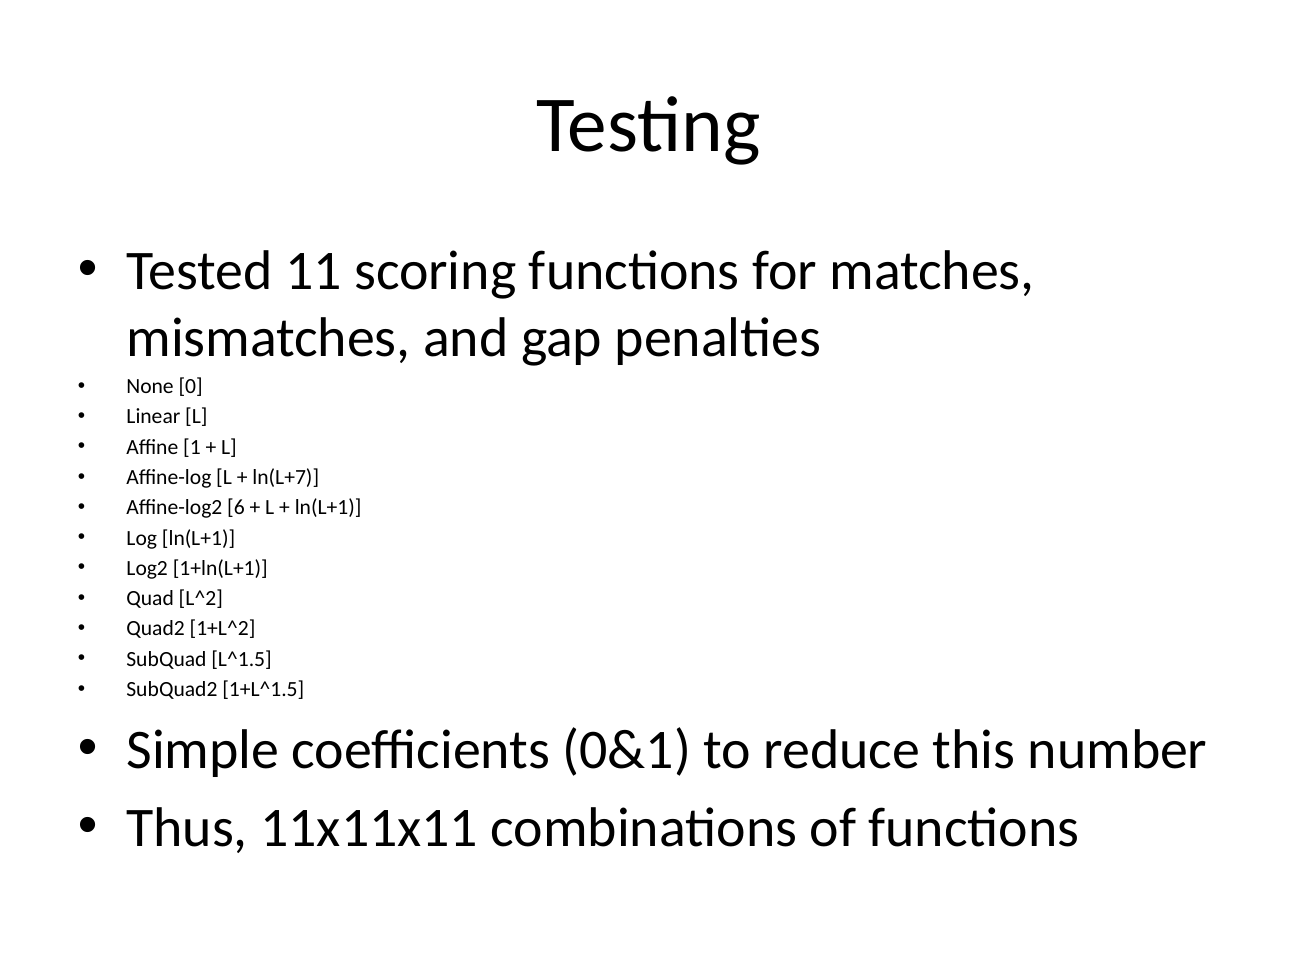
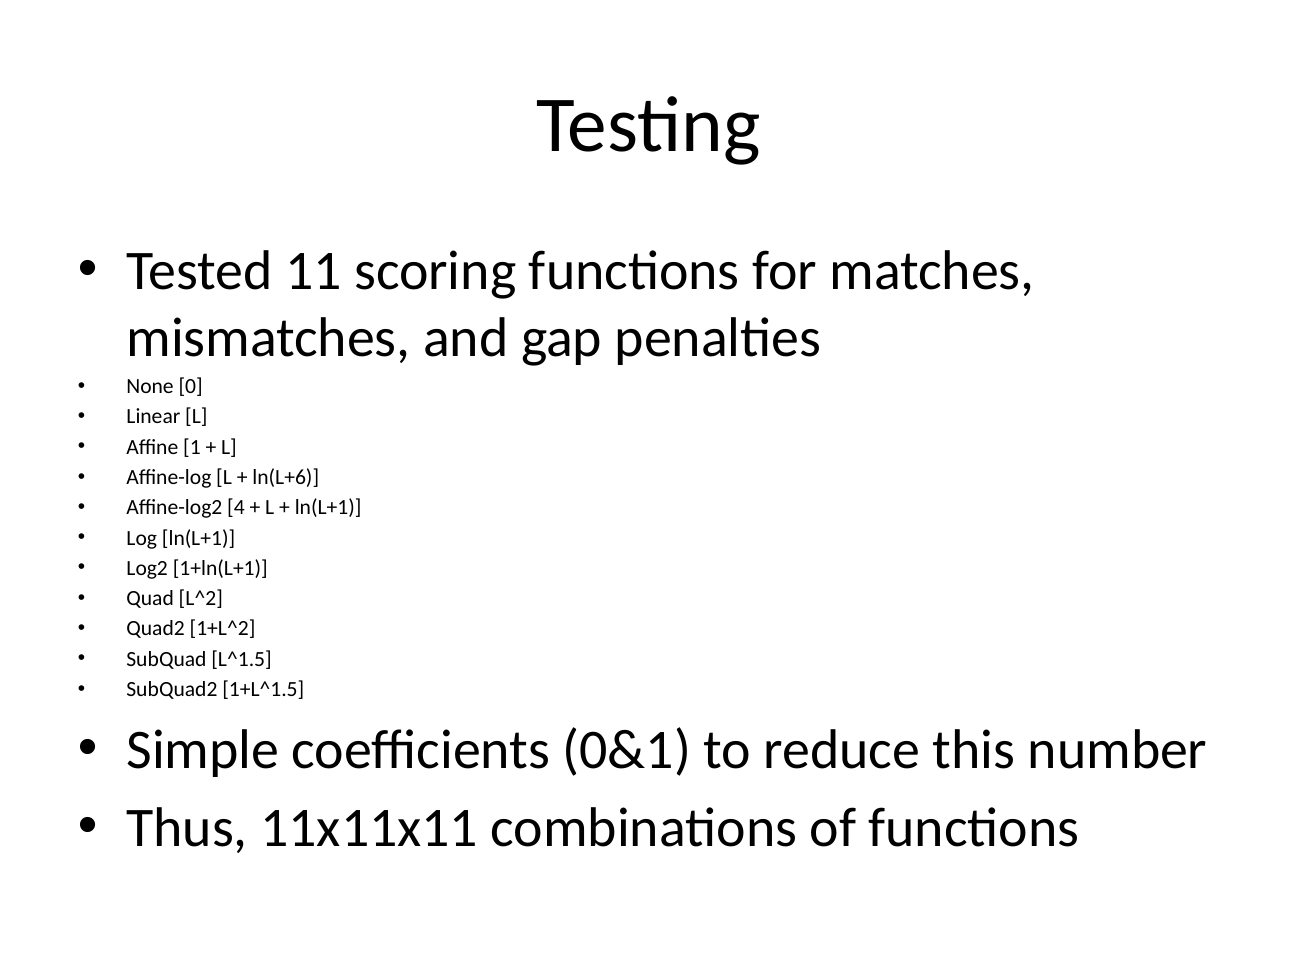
ln(L+7: ln(L+7 -> ln(L+6 (286, 477)
6: 6 -> 4 (236, 507)
